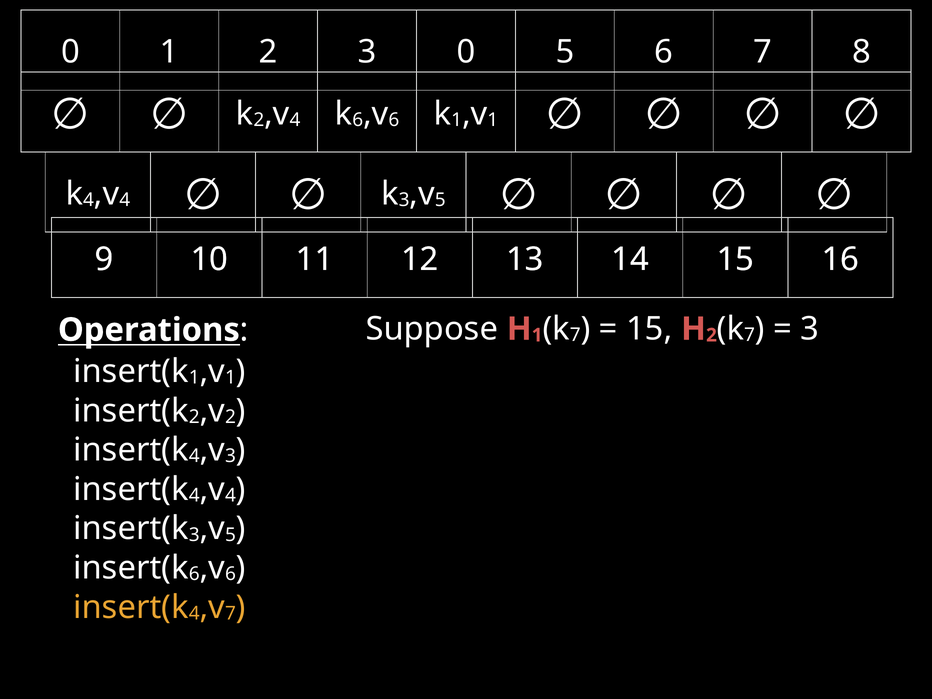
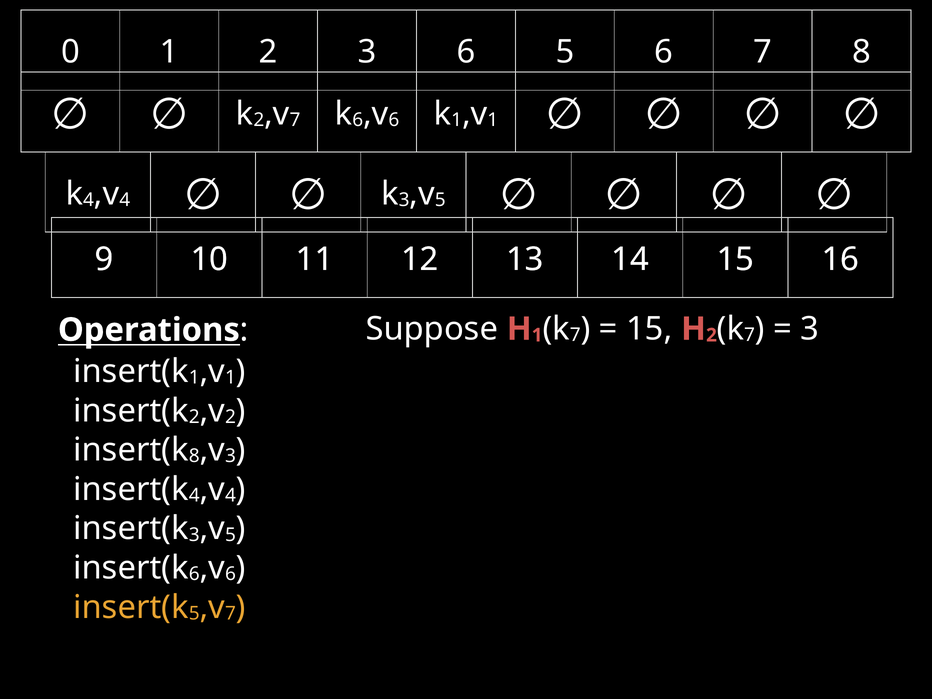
3 0: 0 -> 6 (466, 52)
4: 4 -> 7 (295, 120)
4: 4 -> 8 (194, 456)
4: 4 -> 5 (194, 613)
